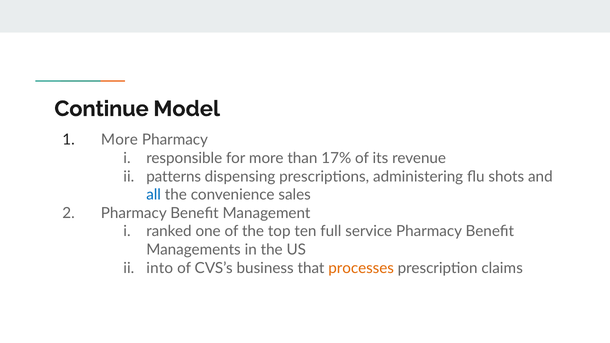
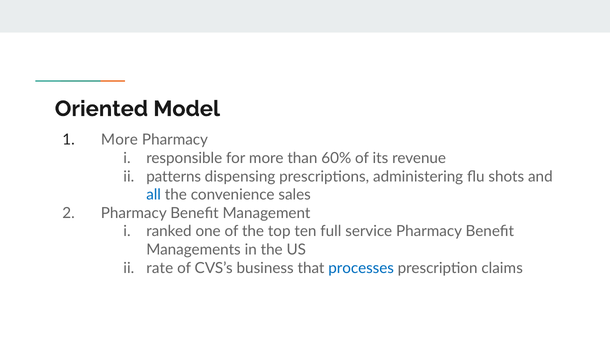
Continue: Continue -> Oriented (101, 109)
17%: 17% -> 60% (336, 158)
into: into -> rate (160, 268)
processes colour: orange -> blue (361, 268)
